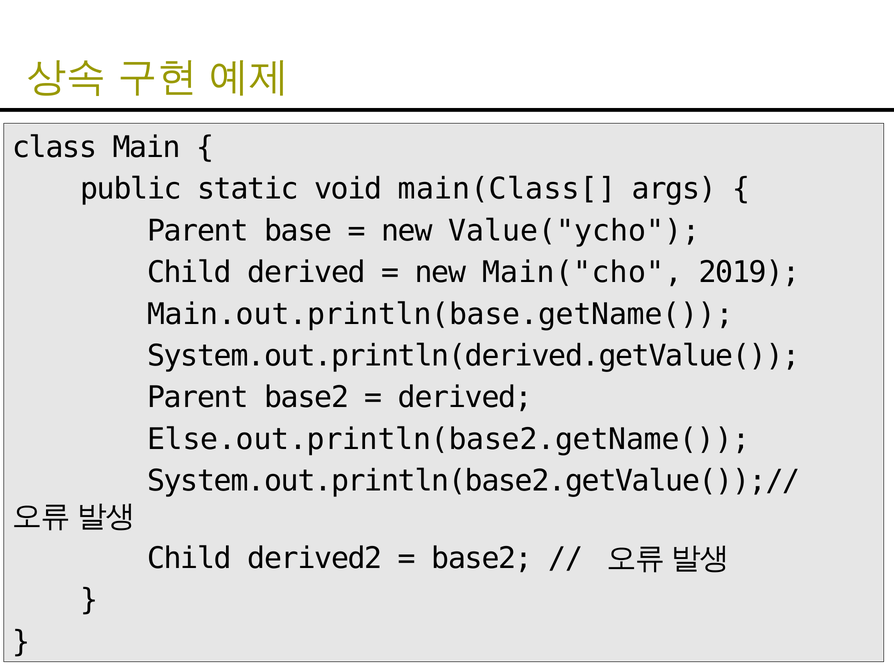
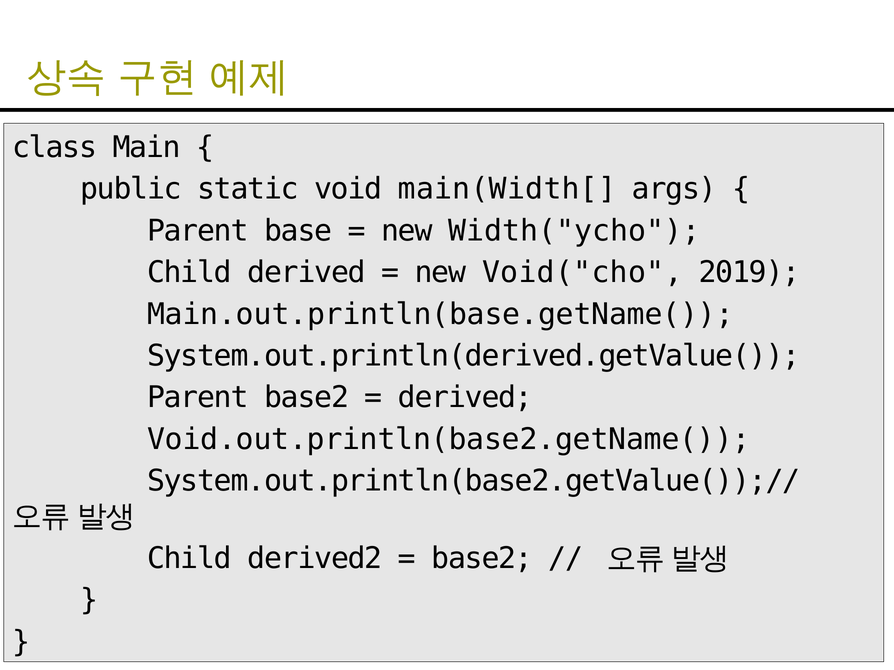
main(Class[: main(Class[ -> main(Width[ (507, 189)
Value("ycho: Value("ycho -> Width("ycho (574, 231)
Main("cho: Main("cho -> Void("cho (582, 273)
Else.out.println(base2.getName(: Else.out.println(base2.getName( -> Void.out.println(base2.getName( (449, 440)
